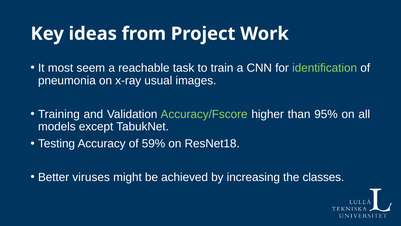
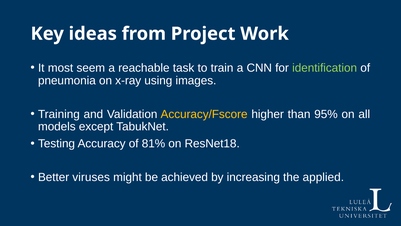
usual: usual -> using (158, 80)
Accuracy/Fscore colour: light green -> yellow (204, 114)
59%: 59% -> 81% (153, 143)
classes: classes -> applied (323, 177)
